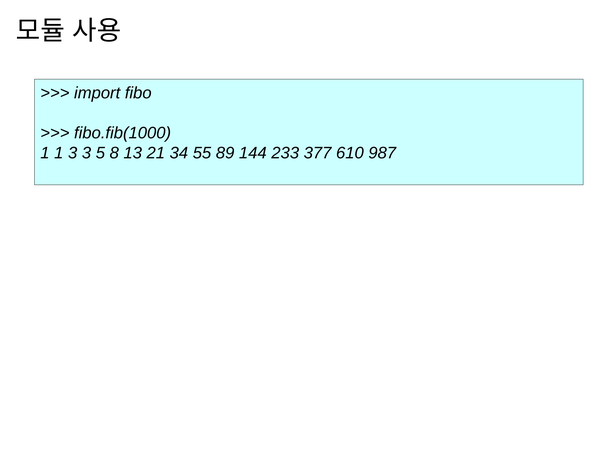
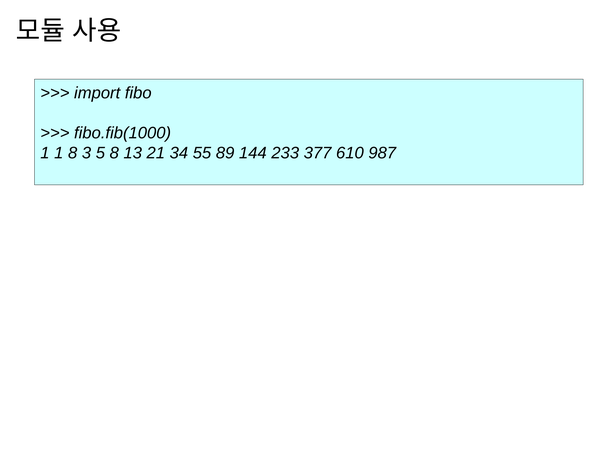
1 3: 3 -> 8 (73, 153)
